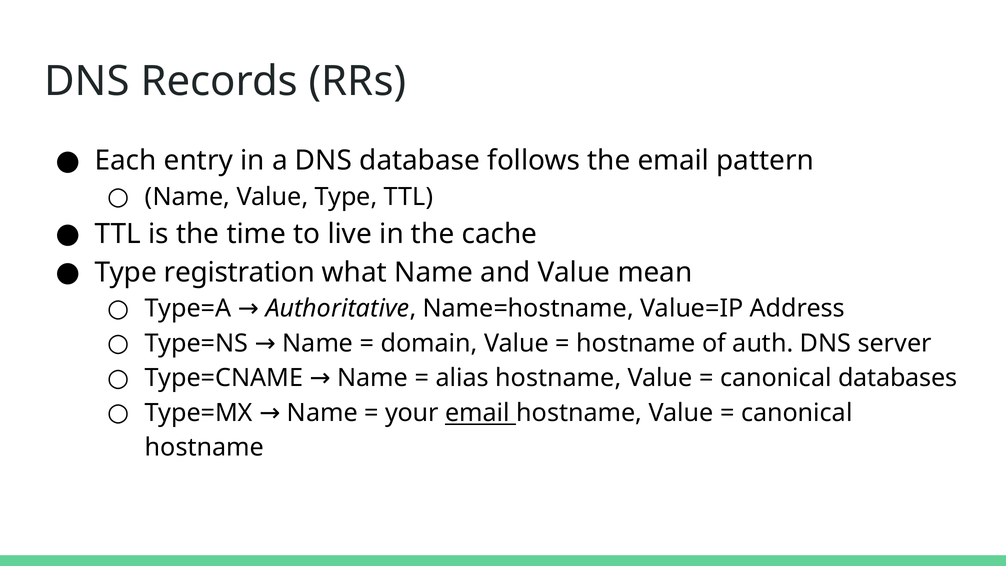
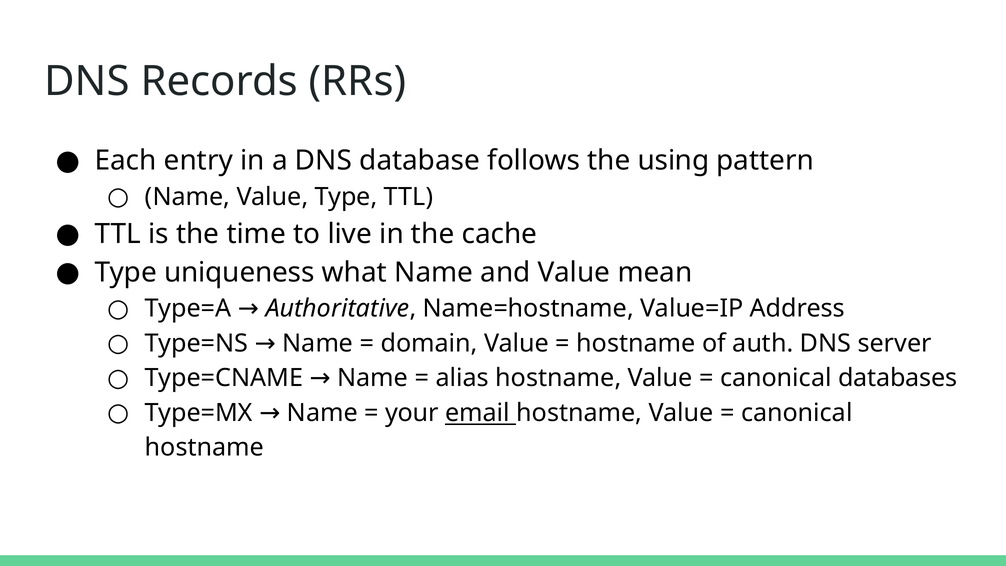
the email: email -> using (674, 161)
registration: registration -> uniqueness (239, 272)
